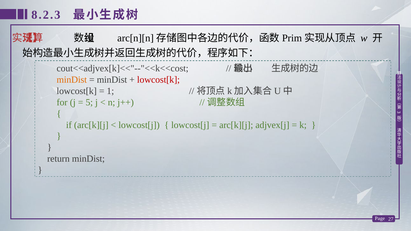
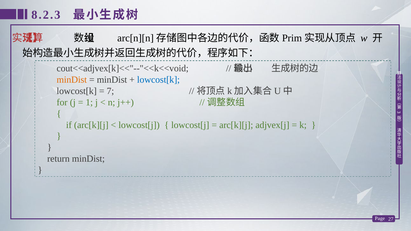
cout<<adjvex[k]<<"--"<<k<<cost: cout<<adjvex[k]<<"--"<<k<<cost -> cout<<adjvex[k]<<"--"<<k<<void (123, 69)
lowcost[k colour: red -> blue (158, 80)
1: 1 -> 7 (110, 91)
5: 5 -> 1 (89, 102)
